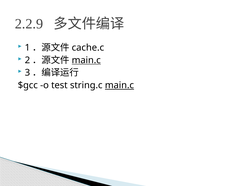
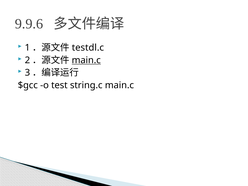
2.2.9: 2.2.9 -> 9.9.6 (29, 24)
cache.c: cache.c -> testdl.c (88, 48)
main.c underline: present -> none (119, 85)
